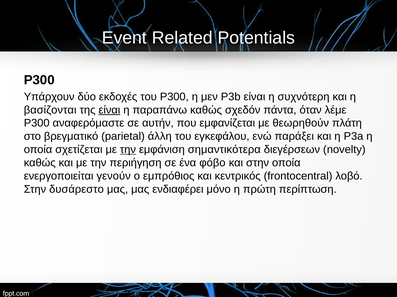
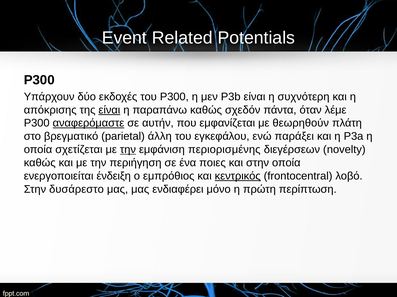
βασίζονται: βασίζονται -> απόκρισης (50, 110)
αναφερόμαστε underline: none -> present (88, 123)
σημαντικότερα: σημαντικότερα -> περιορισμένης (224, 150)
φόβο: φόβο -> ποιες (212, 163)
γενούν: γενούν -> ένδειξη (114, 176)
κεντρικός underline: none -> present (238, 176)
